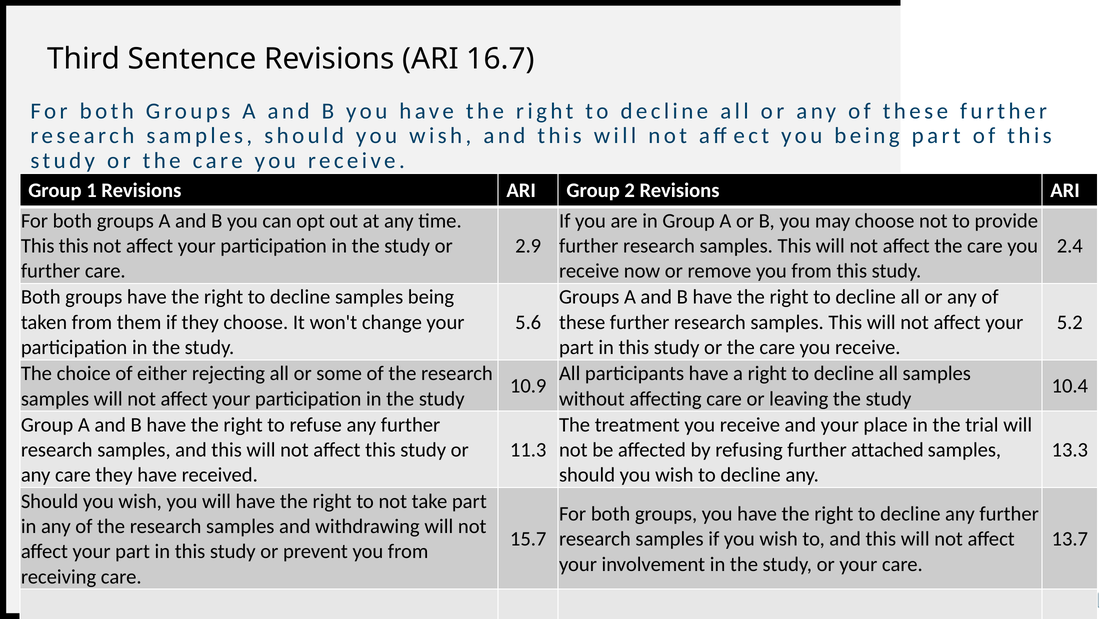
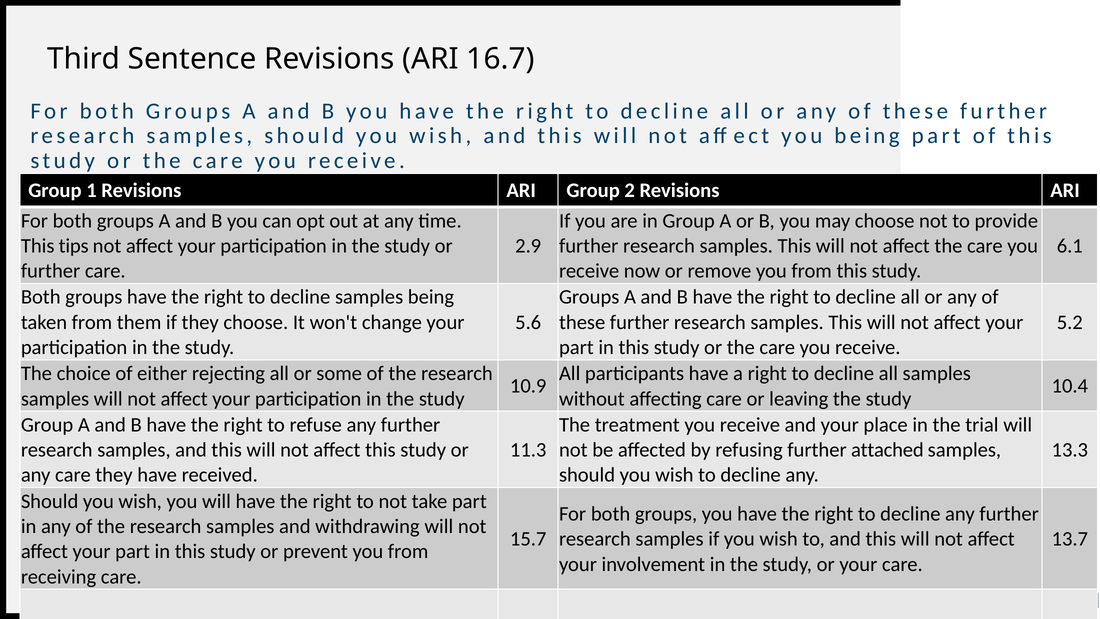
This this: this -> tips (74, 246)
2.4: 2.4 -> 6.1 (1070, 246)
